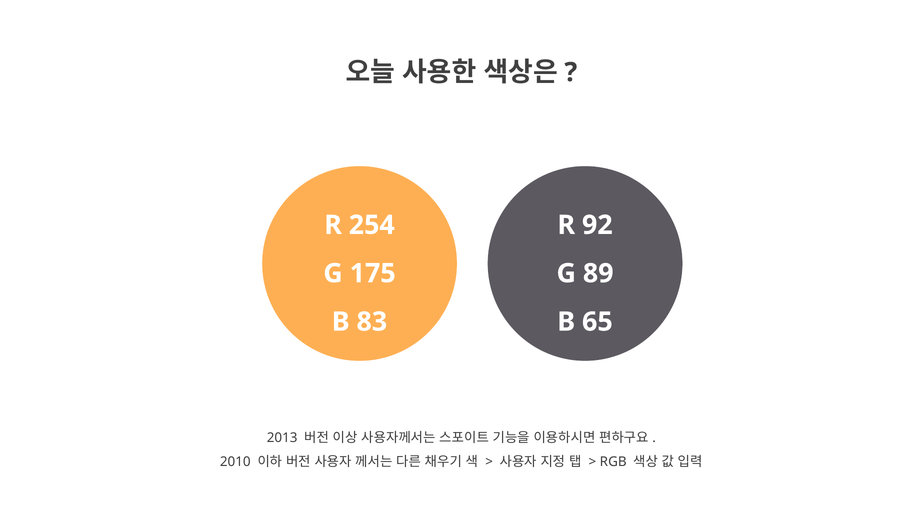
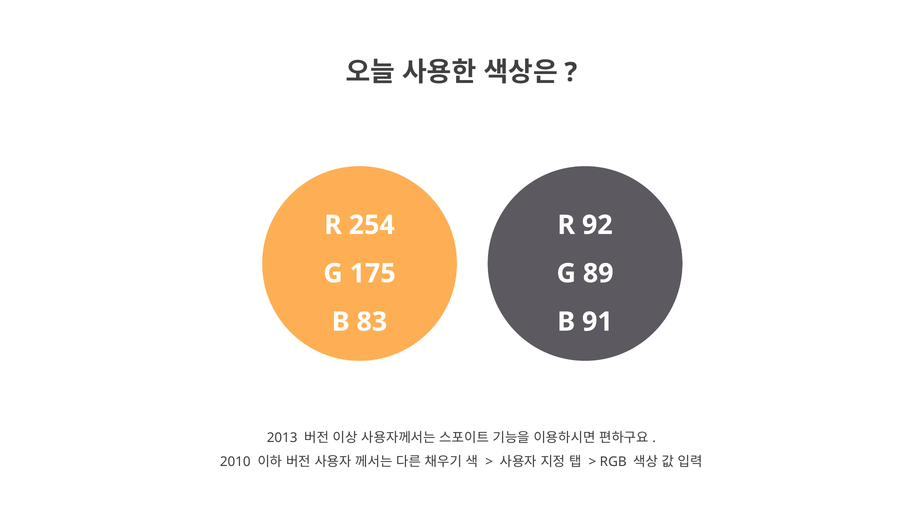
65: 65 -> 91 (597, 322)
